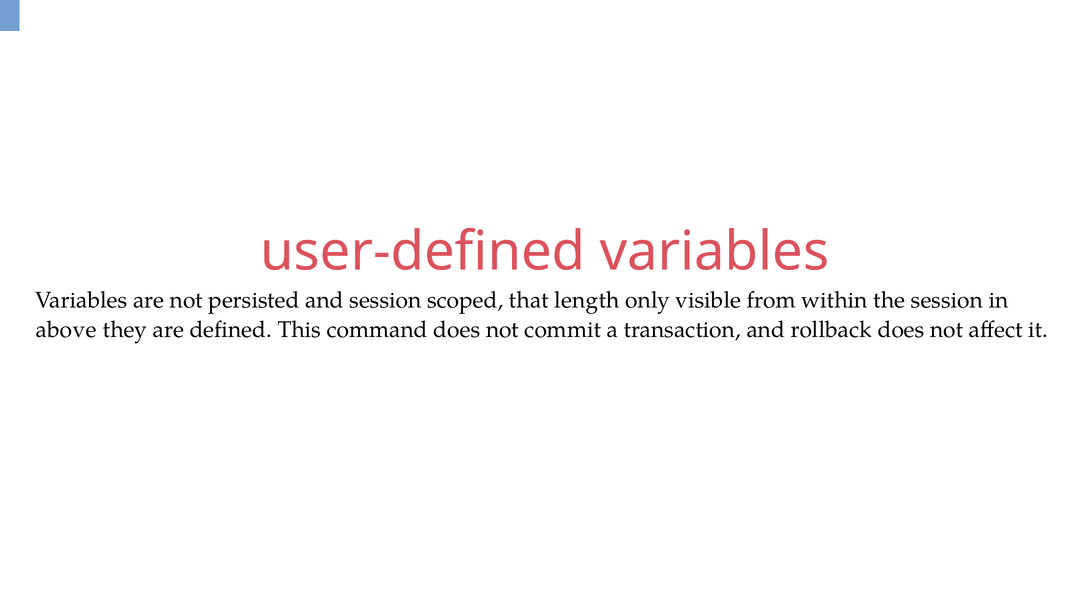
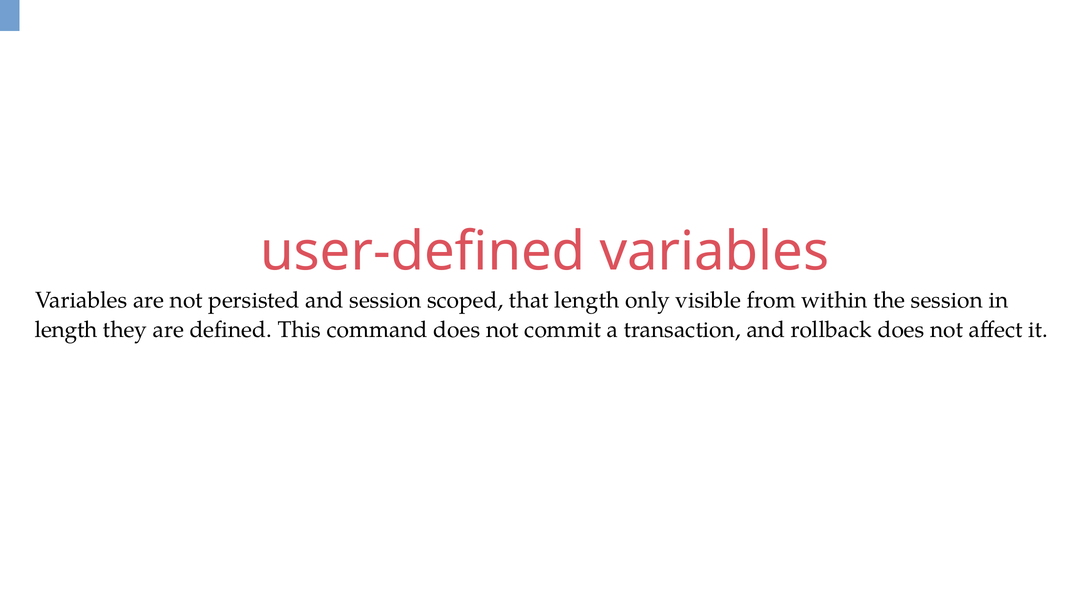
above: above -> length (66, 330)
